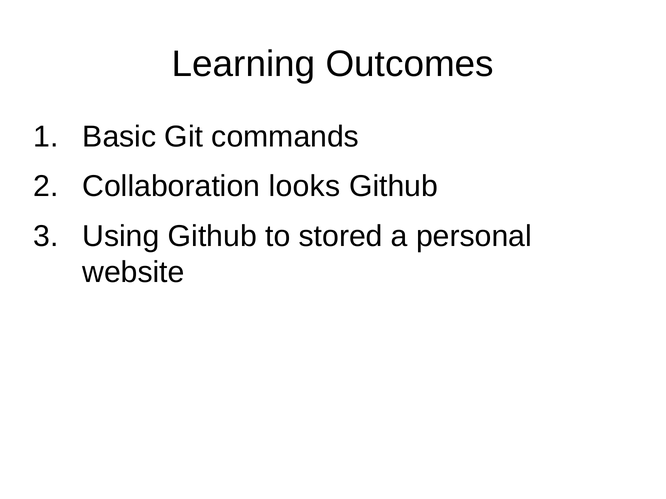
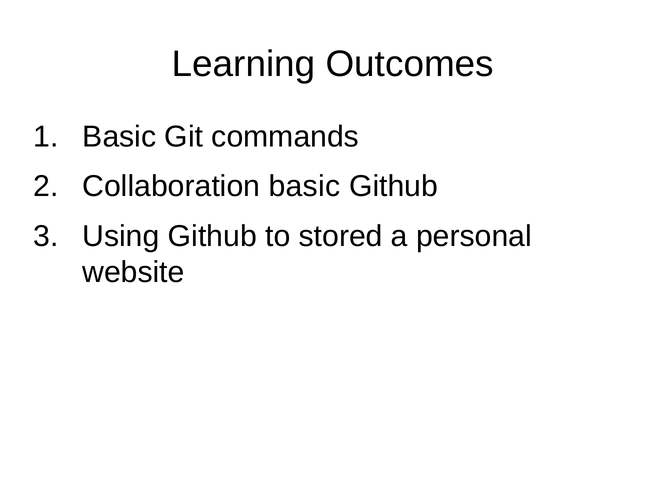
Collaboration looks: looks -> basic (304, 187)
